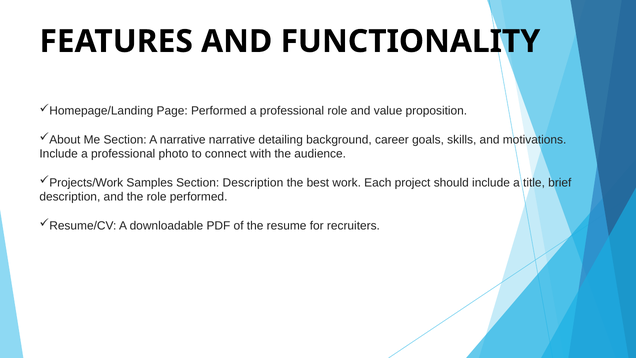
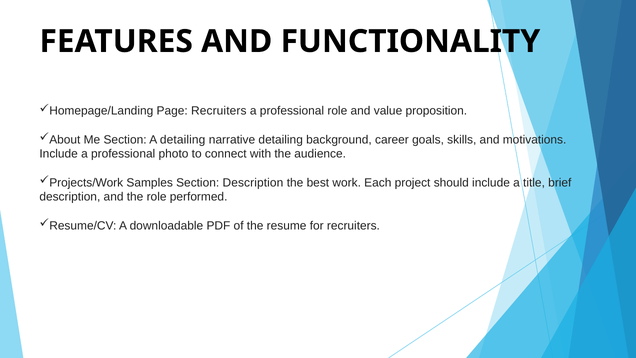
Page Performed: Performed -> Recruiters (219, 111)
A narrative: narrative -> detailing (183, 140)
